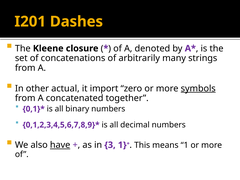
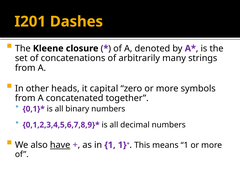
actual: actual -> heads (65, 88)
import: import -> capital (104, 88)
symbols underline: present -> none (198, 88)
in 3: 3 -> 1 (110, 145)
